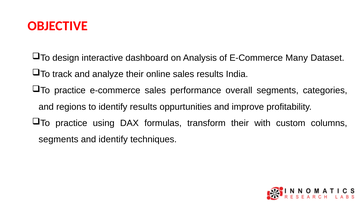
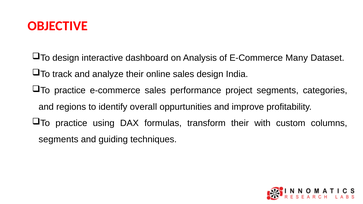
sales results: results -> design (210, 74)
overall: overall -> project (239, 91)
identify results: results -> overall (143, 107)
and identify: identify -> guiding (113, 140)
